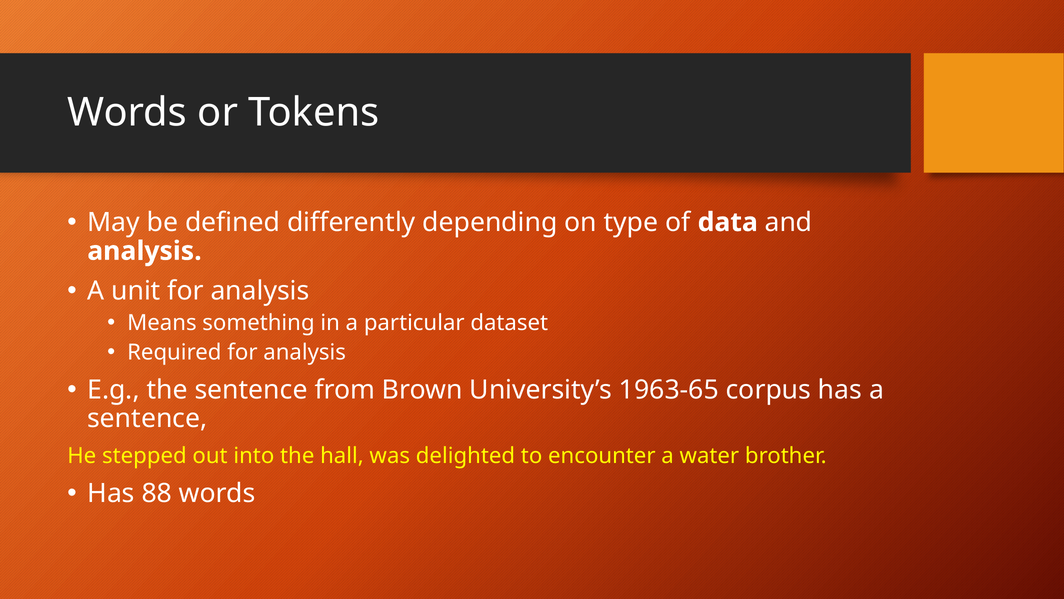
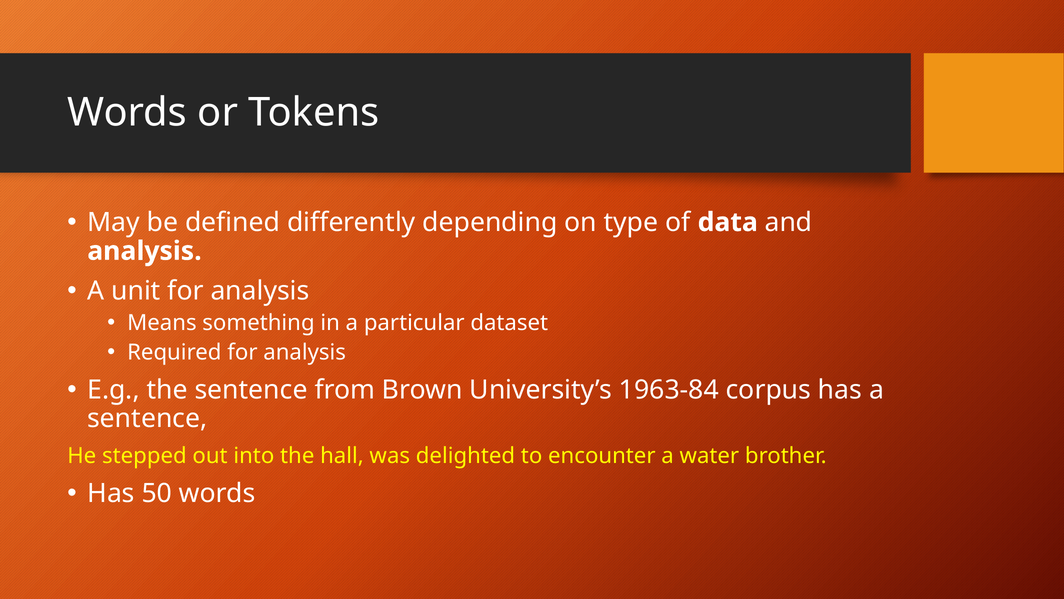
1963-65: 1963-65 -> 1963-84 (669, 389)
88: 88 -> 50 (157, 493)
